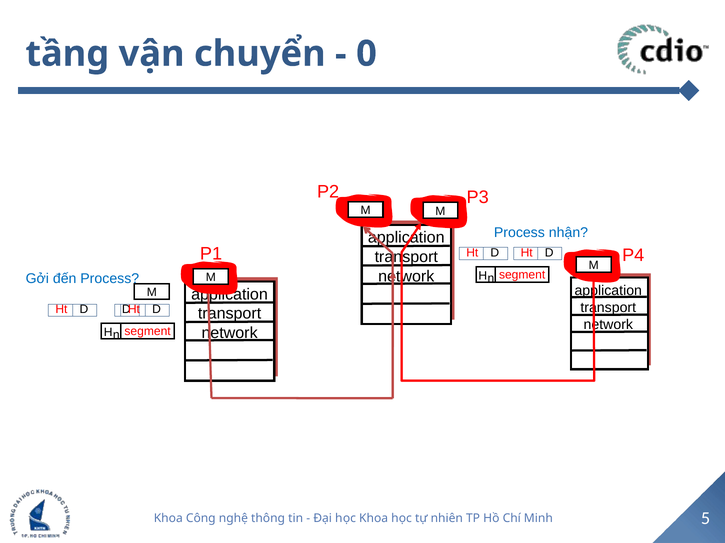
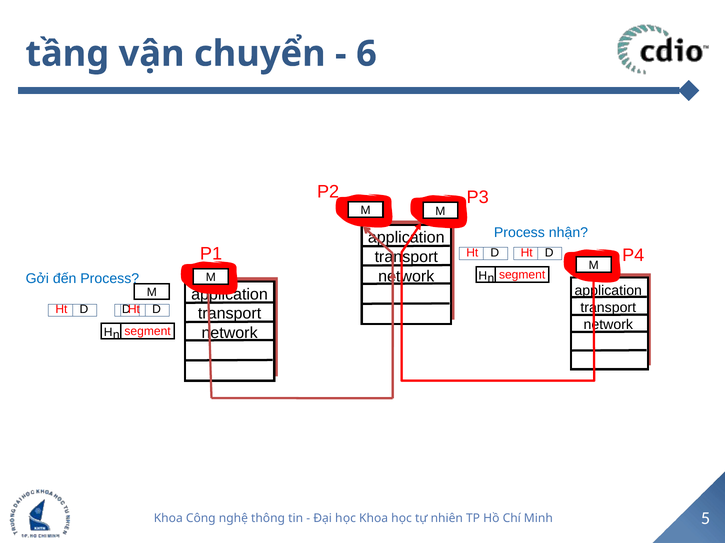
0: 0 -> 6 (366, 54)
